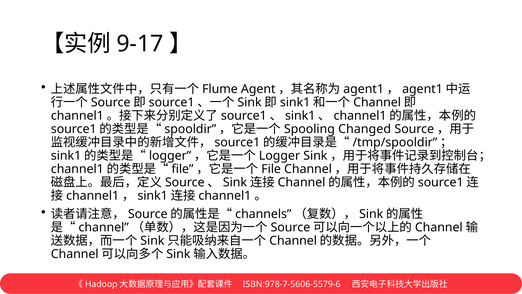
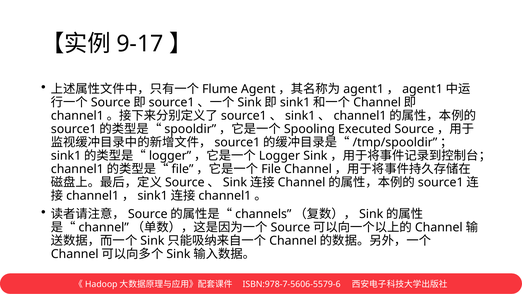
Changed: Changed -> Executed (365, 129)
